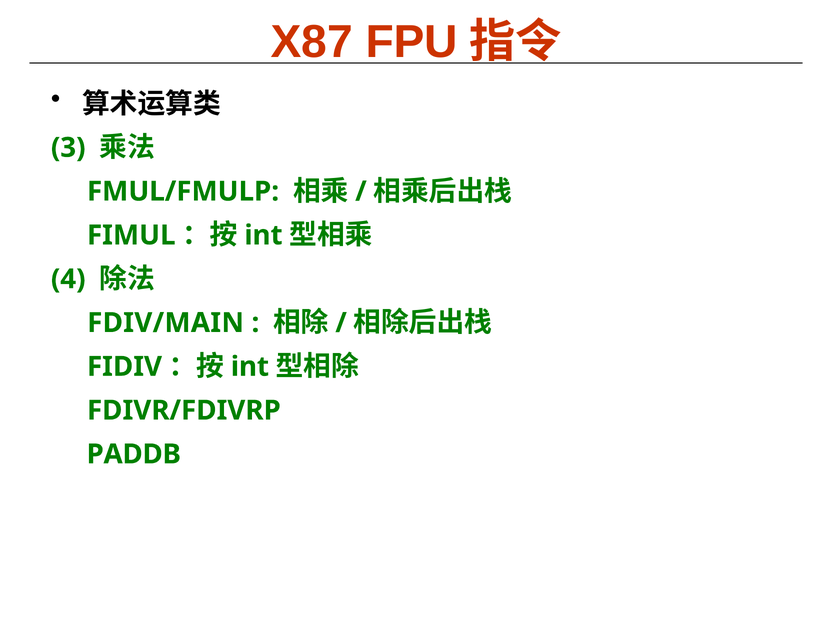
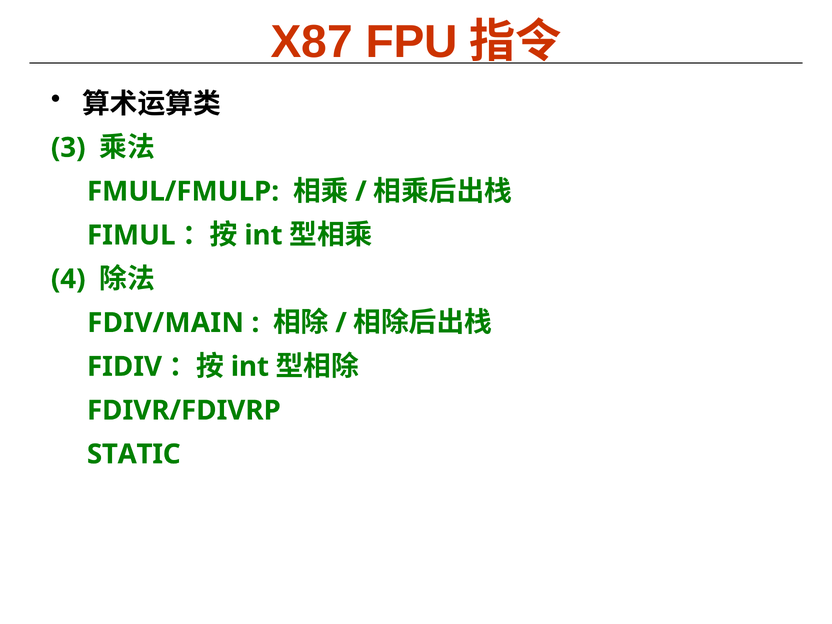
PADDB: PADDB -> STATIC (134, 454)
